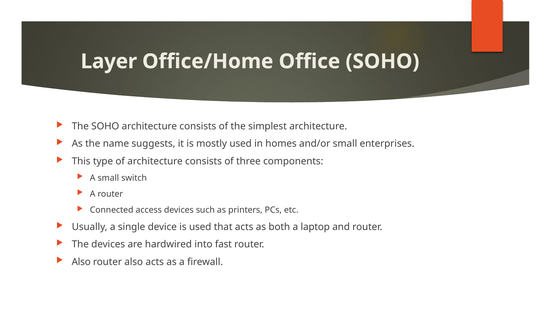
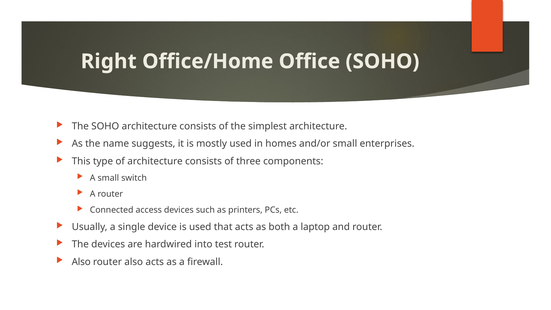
Layer: Layer -> Right (109, 61)
fast: fast -> test (223, 244)
